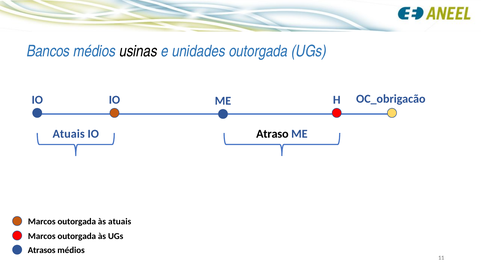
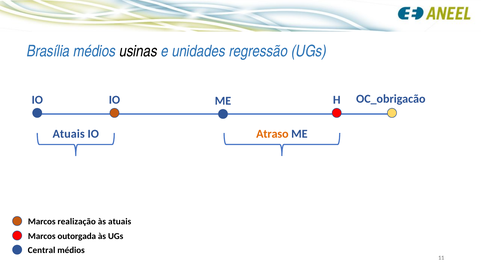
Bancos: Bancos -> Brasília (48, 51)
unidades outorgada: outorgada -> regressão (258, 51)
Atraso colour: black -> orange (272, 134)
outorgada: outorgada -> realização (77, 222)
Atrasos: Atrasos -> Central (42, 251)
